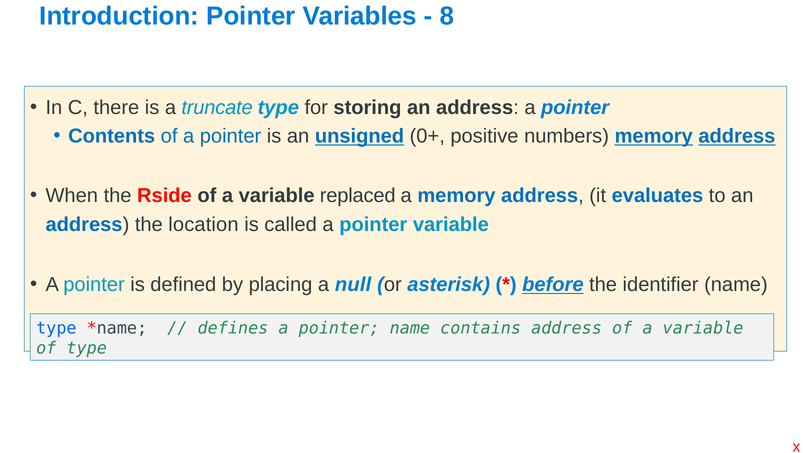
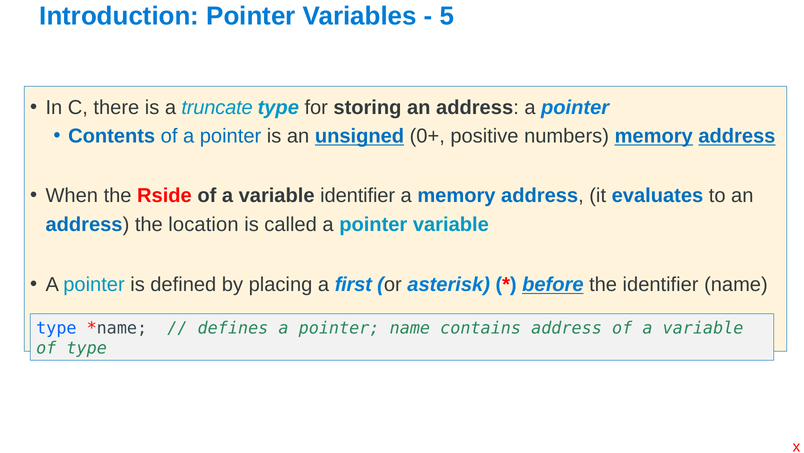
8: 8 -> 5 (447, 16)
variable replaced: replaced -> identifier (358, 196)
null: null -> first (353, 284)
